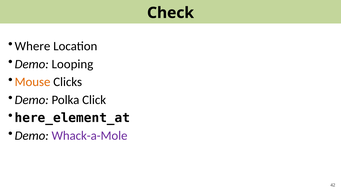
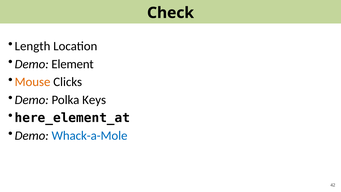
Where: Where -> Length (33, 46)
Looping: Looping -> Element (73, 64)
Click: Click -> Keys (94, 100)
Whack-a-Mole colour: purple -> blue (90, 136)
